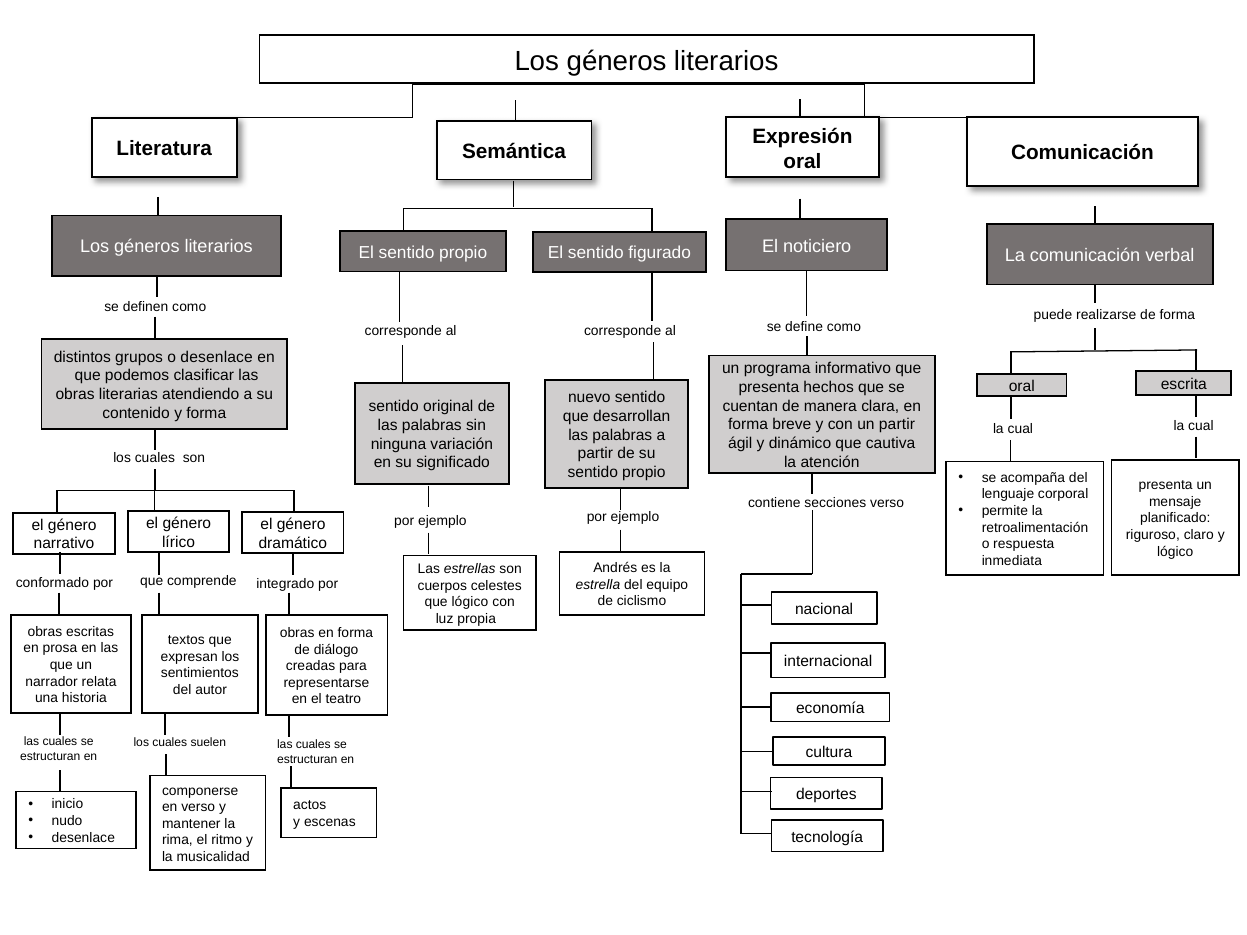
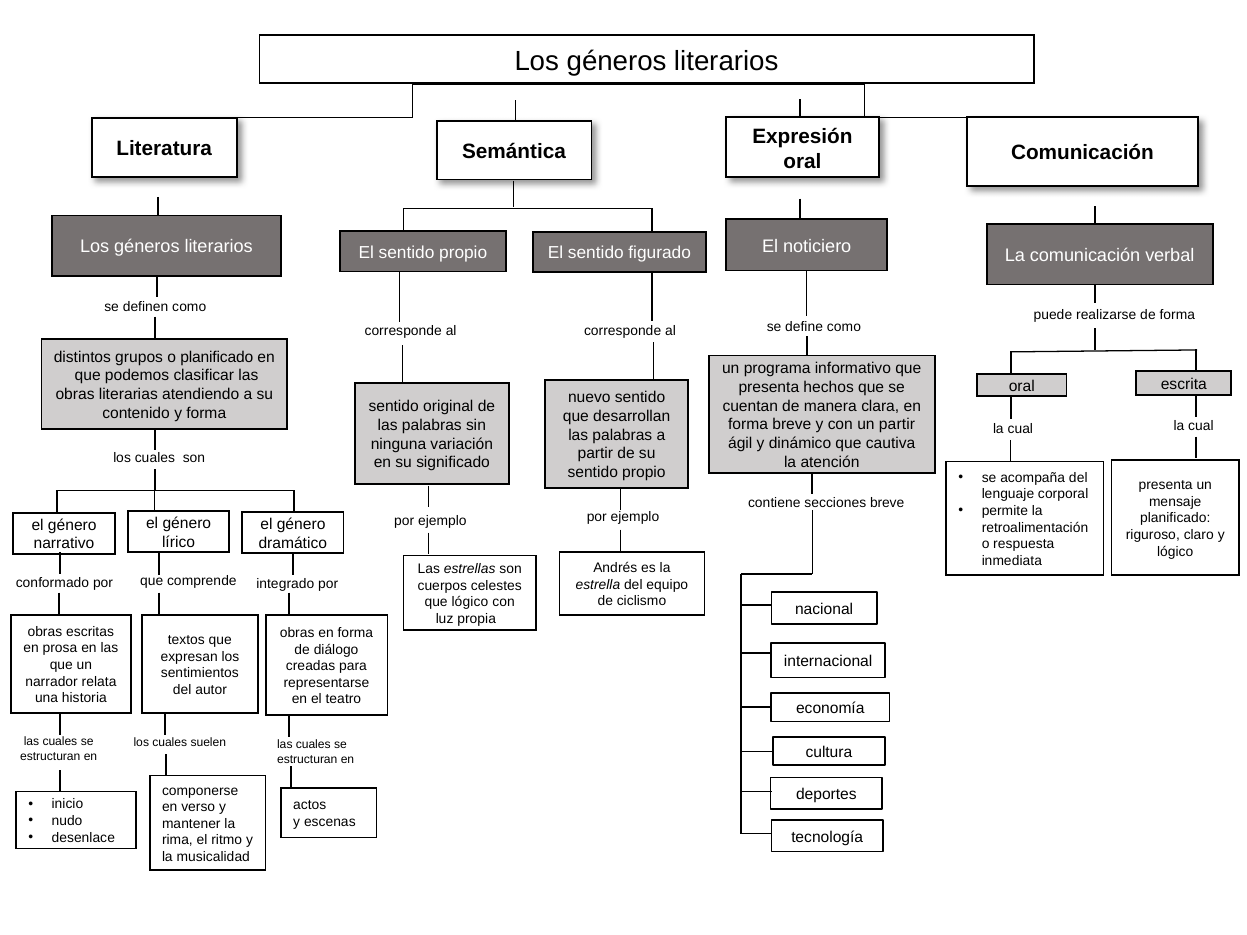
o desenlace: desenlace -> planificado (217, 357)
secciones verso: verso -> breve (887, 503)
